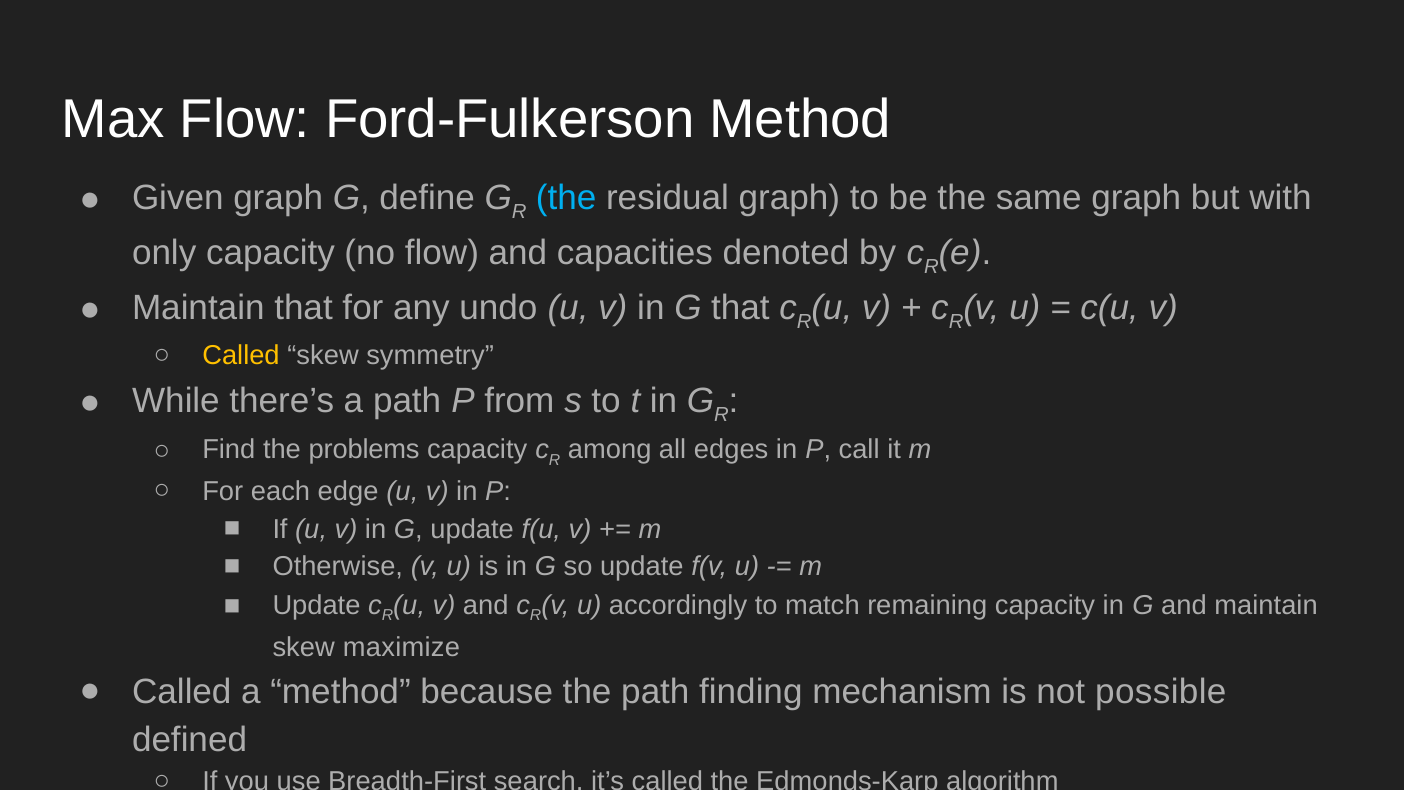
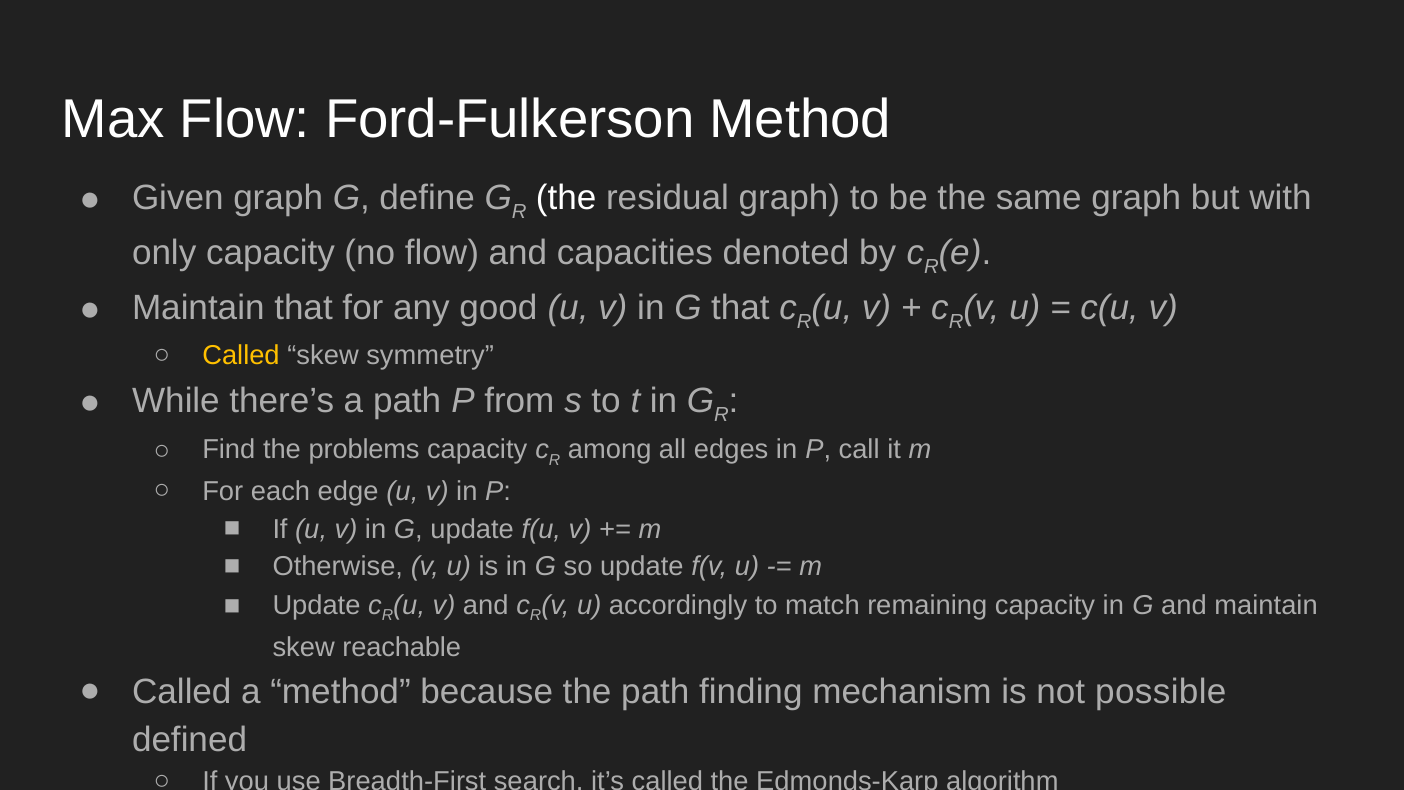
the colour: light blue -> white (566, 198)
undo: undo -> good (498, 308)
maximize: maximize -> reachable (402, 647)
